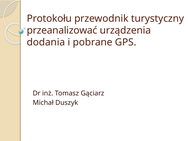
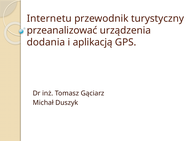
Protokołu: Protokołu -> Internetu (49, 18)
pobrane: pobrane -> aplikacją (93, 42)
